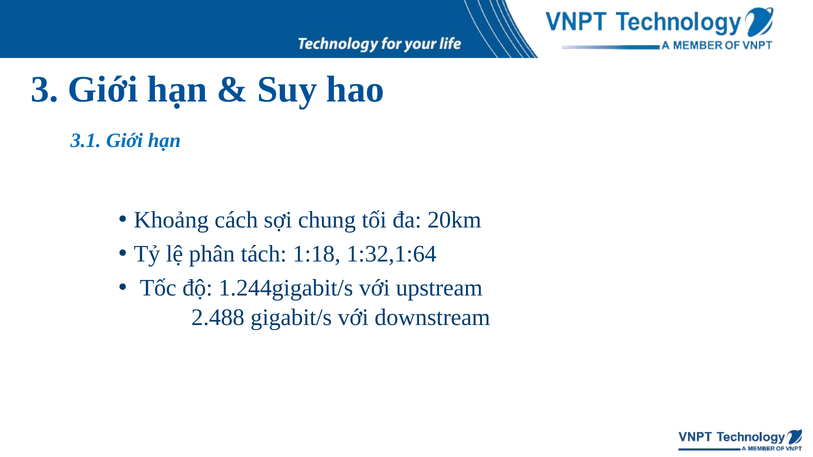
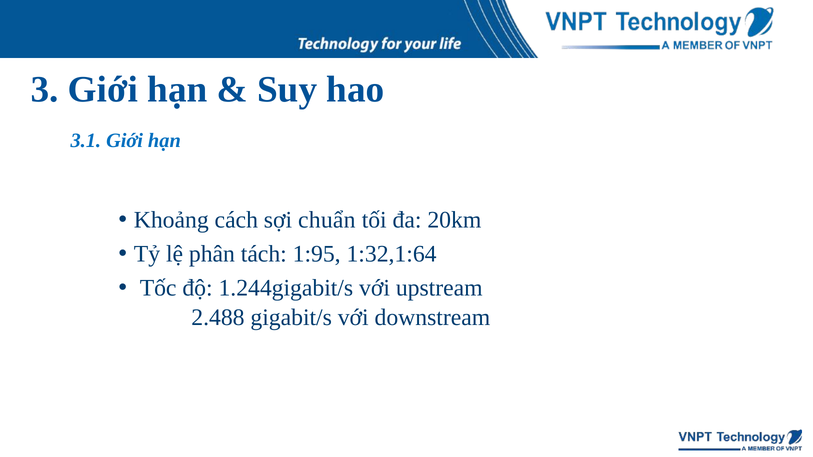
chung: chung -> chuẩn (327, 220)
1:18: 1:18 -> 1:95 (317, 254)
